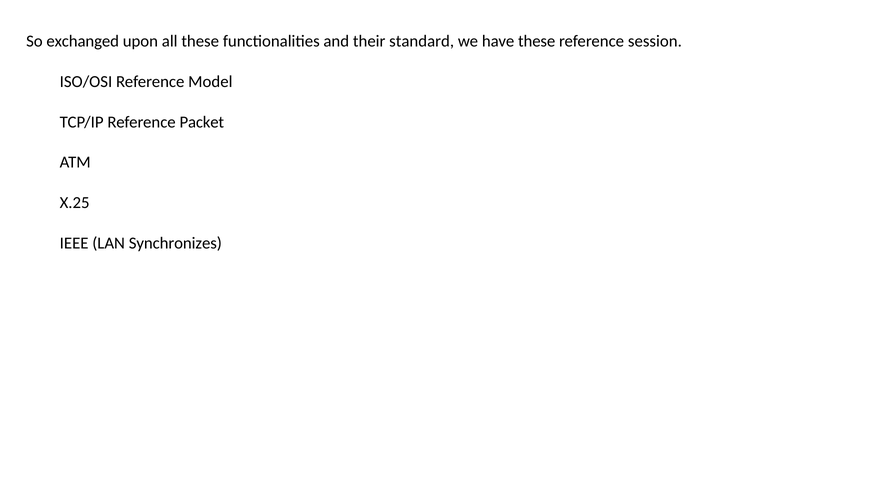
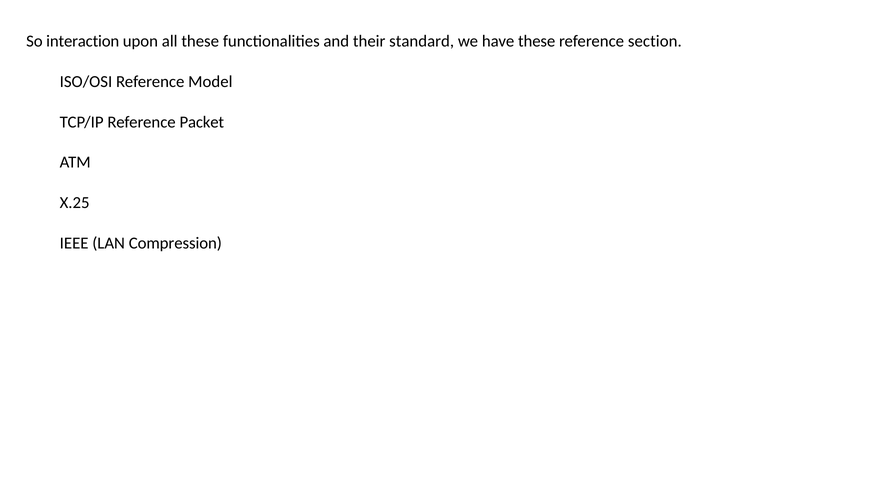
exchanged: exchanged -> interaction (83, 41)
session: session -> section (655, 41)
Synchronizes: Synchronizes -> Compression (175, 243)
